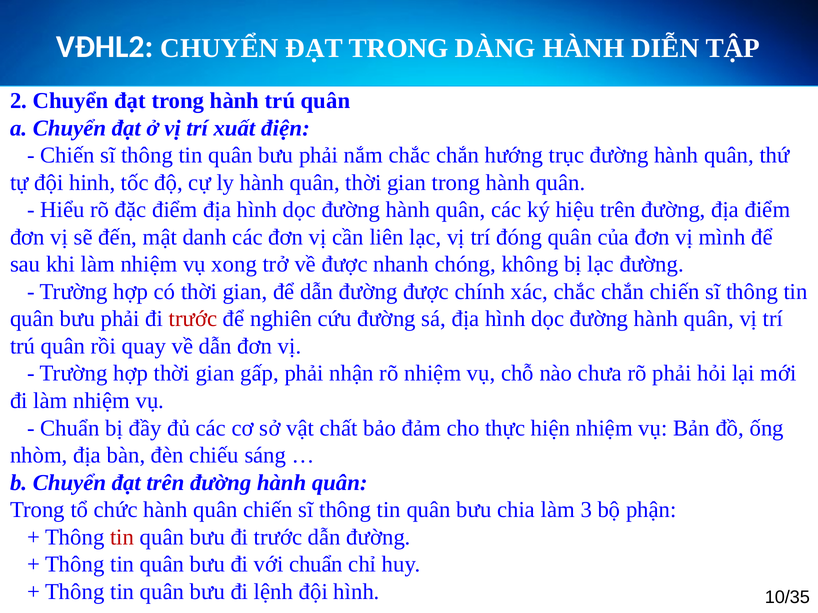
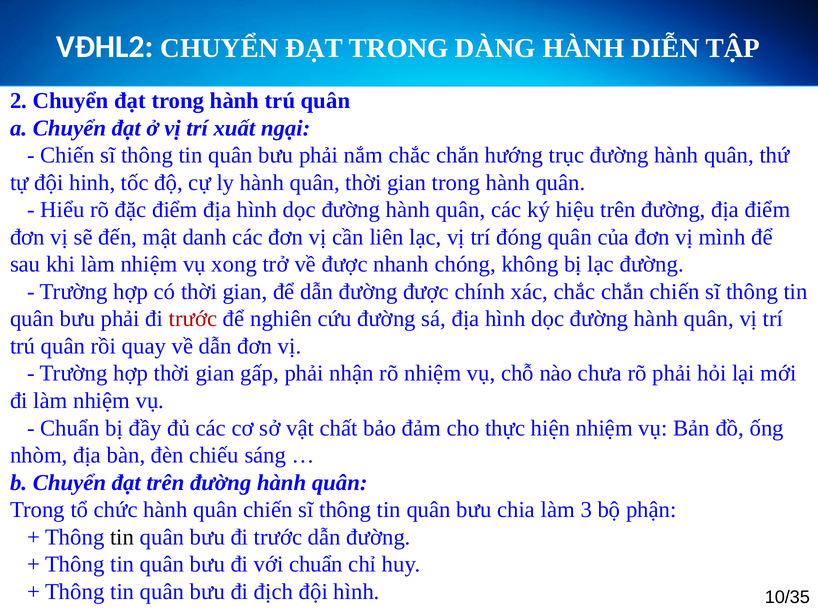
điện: điện -> ngại (286, 128)
tin colour: red -> black (122, 537)
lệnh: lệnh -> địch (274, 592)
